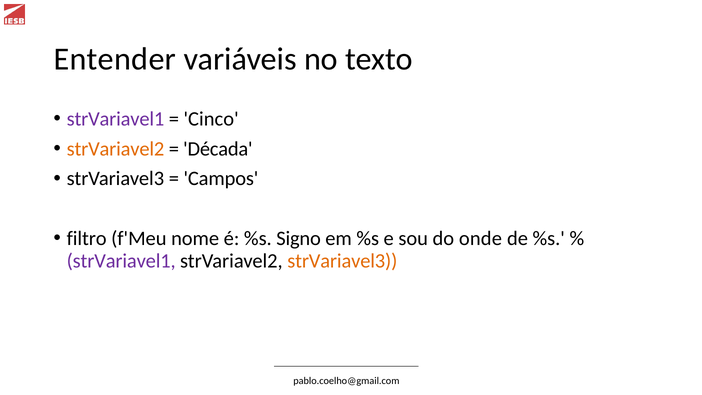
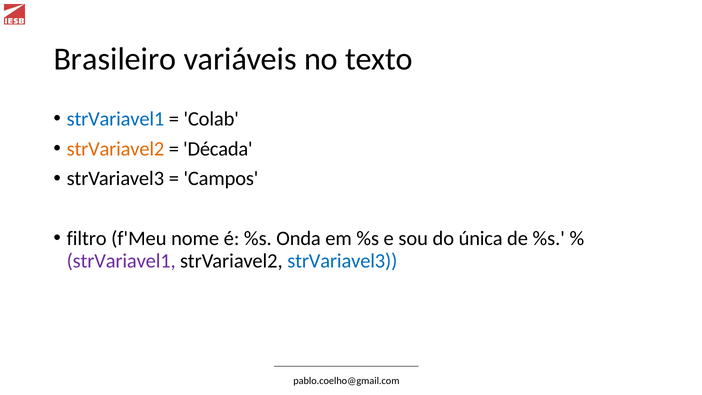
Entender: Entender -> Brasileiro (115, 59)
strVariavel1 colour: purple -> blue (116, 119)
Cinco: Cinco -> Colab (211, 119)
Signo: Signo -> Onda (299, 238)
onde: onde -> única (481, 238)
strVariavel3 colour: orange -> blue (342, 261)
